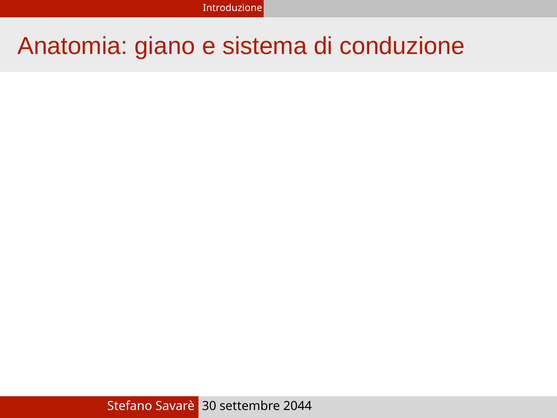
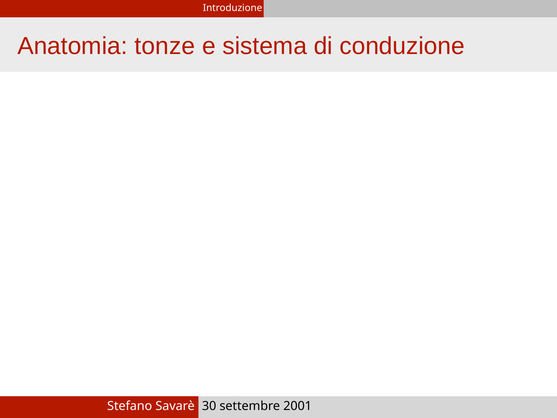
giano: giano -> tonze (165, 46)
2044: 2044 -> 2001 (298, 406)
